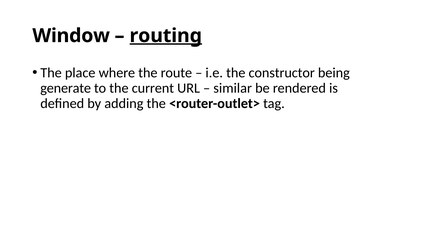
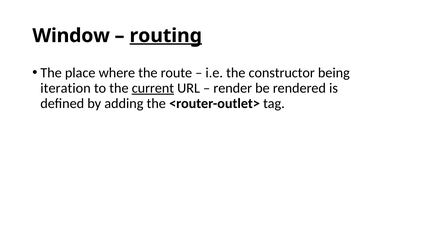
generate: generate -> iteration (66, 88)
current underline: none -> present (153, 88)
similar: similar -> render (233, 88)
